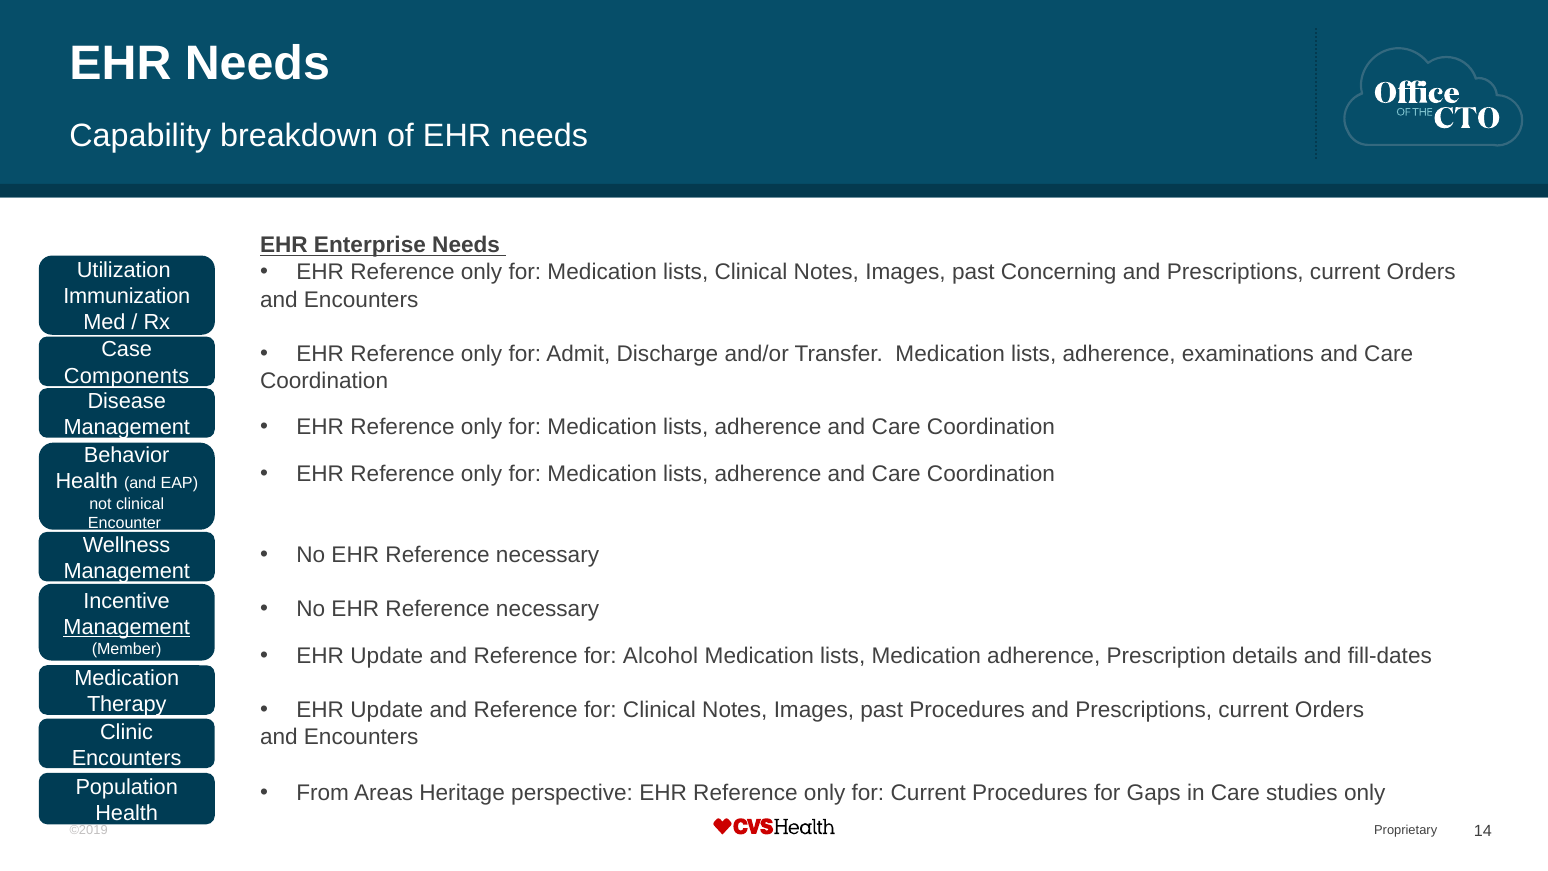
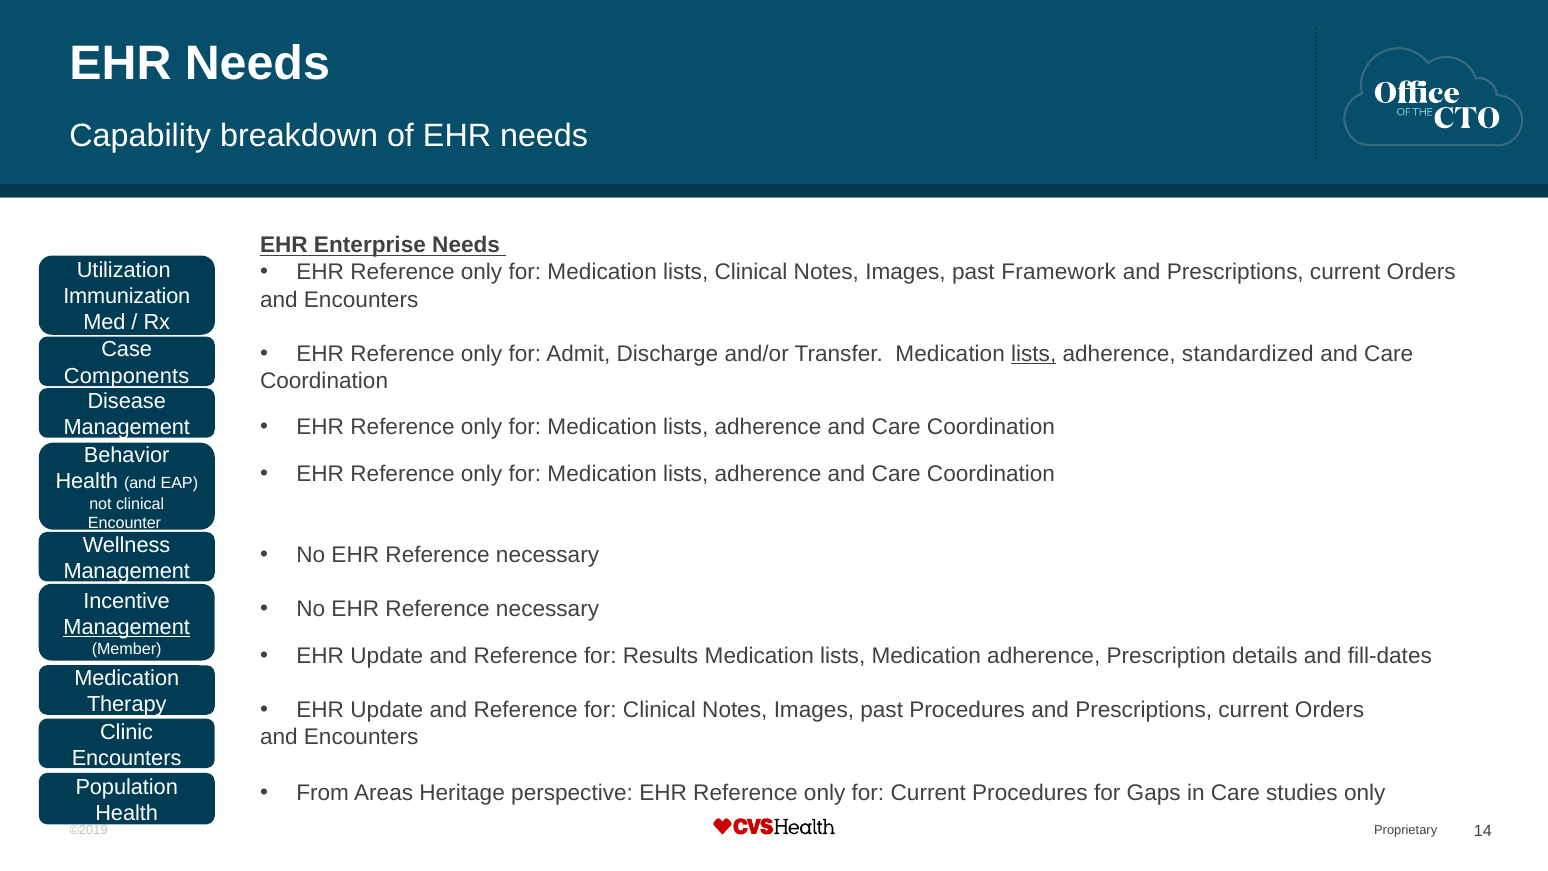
Concerning: Concerning -> Framework (1059, 272)
lists underline: none -> present (1034, 354)
examinations: examinations -> standardized (1248, 354)
Alcohol: Alcohol -> Results (661, 656)
